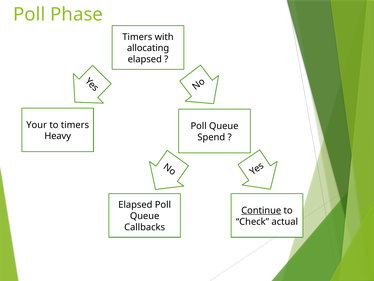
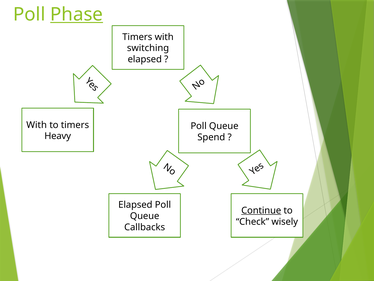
Phase underline: none -> present (77, 14)
allocating: allocating -> switching (148, 48)
Your: Your -> With (37, 125)
actual: actual -> wisely (285, 221)
